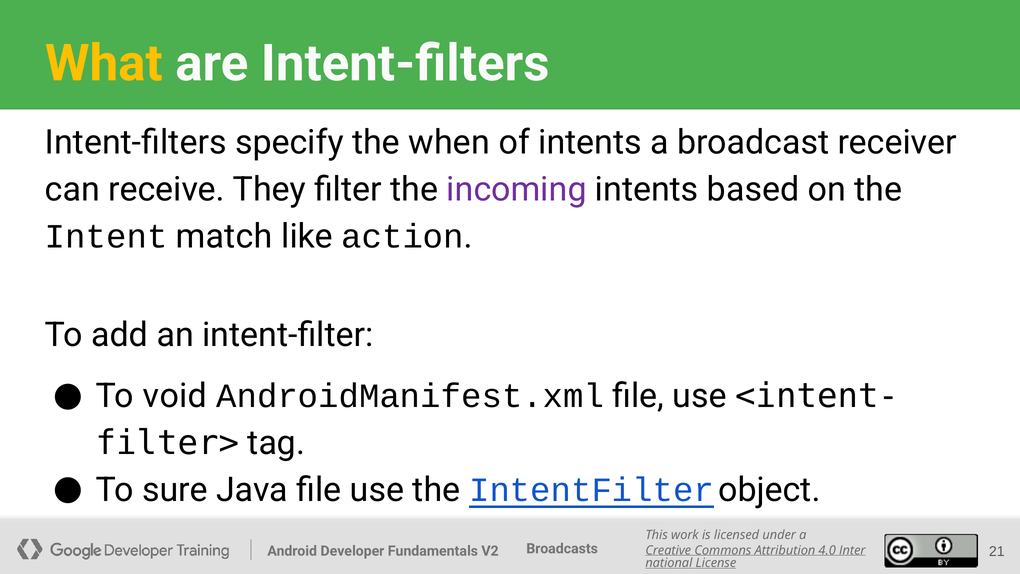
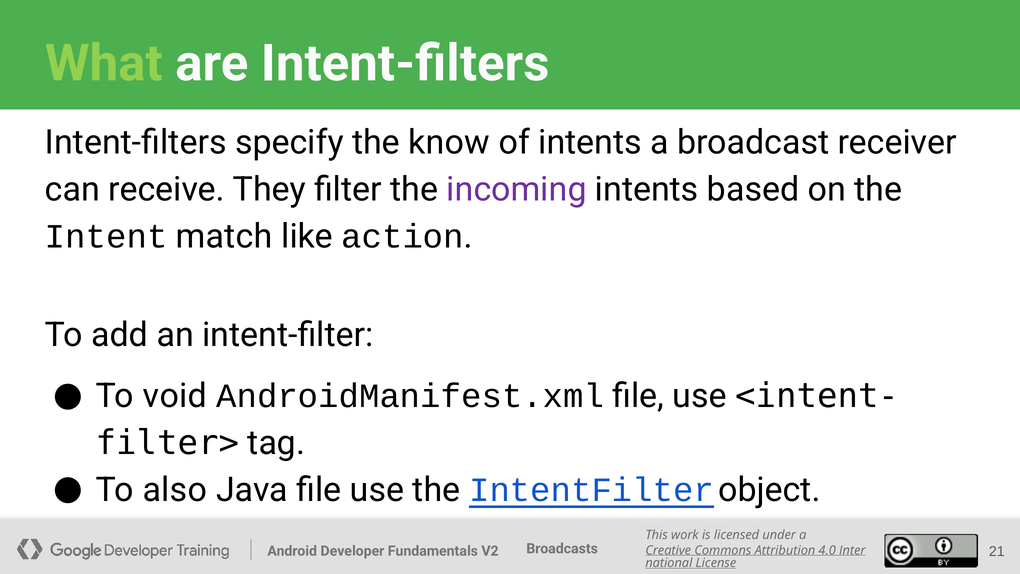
What colour: yellow -> light green (104, 63)
when: when -> know (449, 142)
sure: sure -> also (175, 490)
